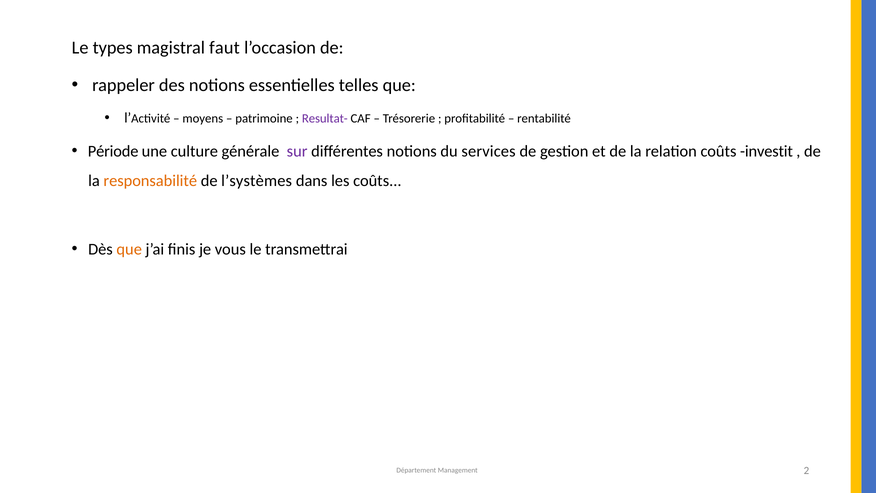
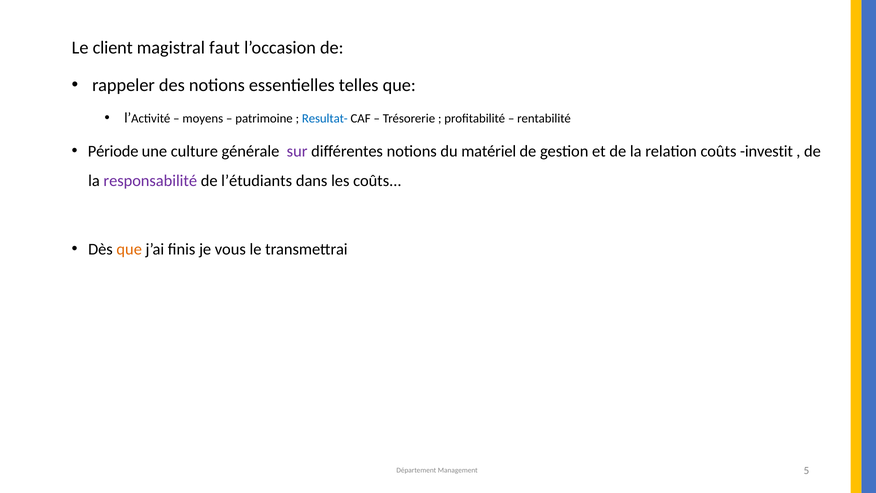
types: types -> client (113, 48)
Resultat- colour: purple -> blue (325, 119)
services: services -> matériel (489, 151)
responsabilité colour: orange -> purple (150, 181)
l’systèmes: l’systèmes -> l’étudiants (257, 181)
2: 2 -> 5 (806, 470)
